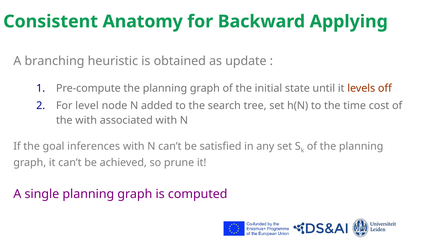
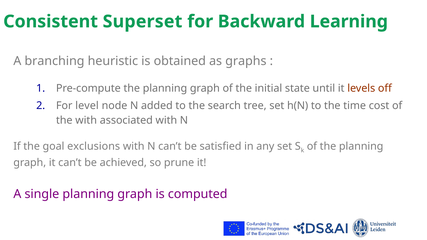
Anatomy: Anatomy -> Superset (142, 22)
Applying: Applying -> Learning (349, 22)
update: update -> graphs (246, 61)
inferences: inferences -> exclusions (94, 146)
